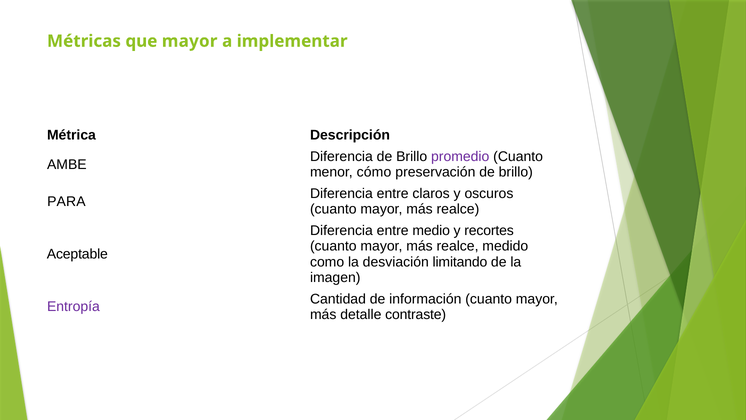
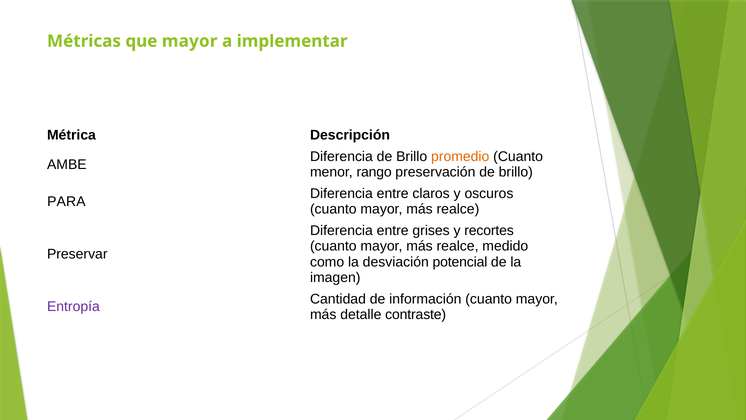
promedio colour: purple -> orange (460, 157)
cómo: cómo -> rango (374, 172)
medio: medio -> grises (431, 230)
Aceptable: Aceptable -> Preservar (77, 254)
limitando: limitando -> potencial (460, 262)
